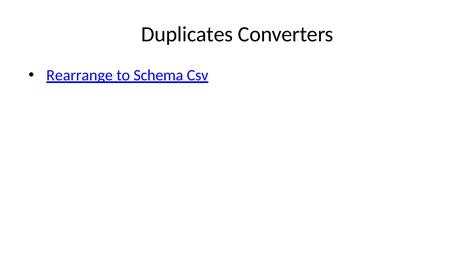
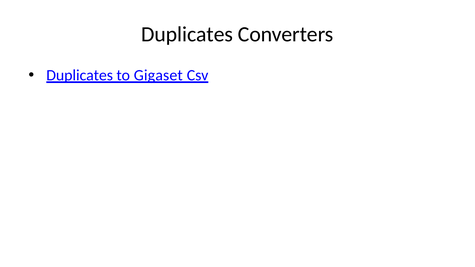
Rearrange: Rearrange -> Duplicates (80, 75)
Schema: Schema -> Gigaset (158, 75)
